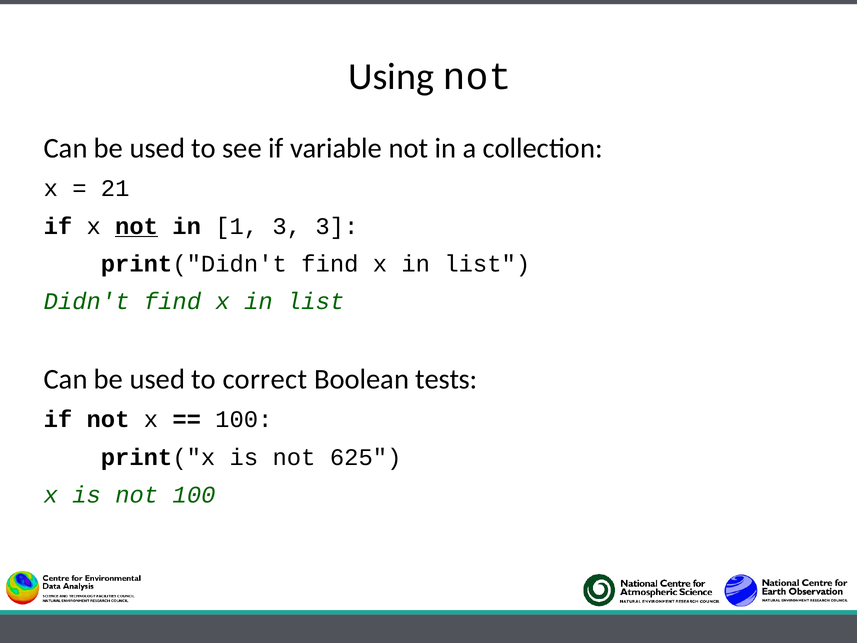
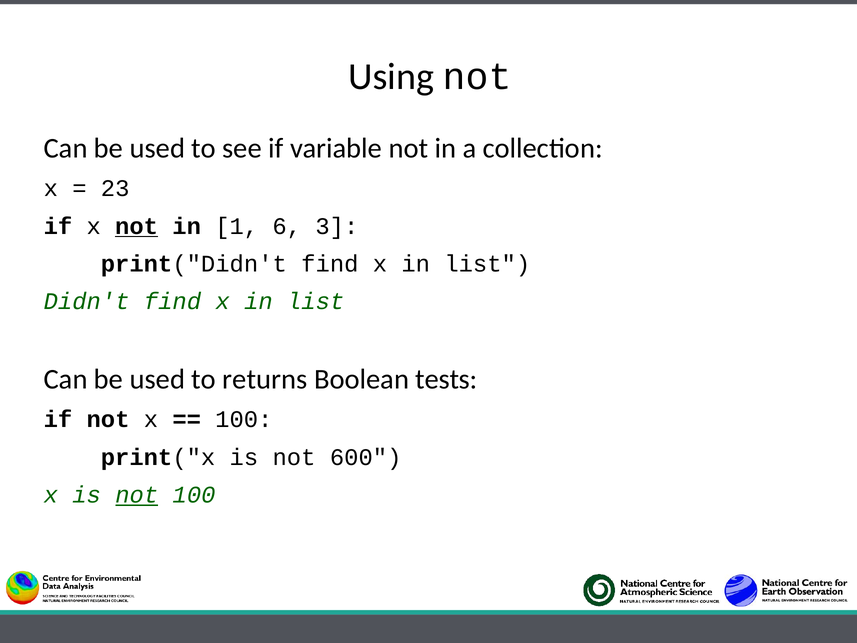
21: 21 -> 23 (115, 189)
1 3: 3 -> 6 (287, 226)
correct: correct -> returns (265, 379)
625: 625 -> 600 (366, 457)
not underline: none -> present (137, 495)
